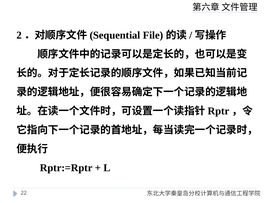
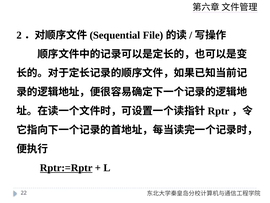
Rptr:=Rptr underline: none -> present (66, 167)
